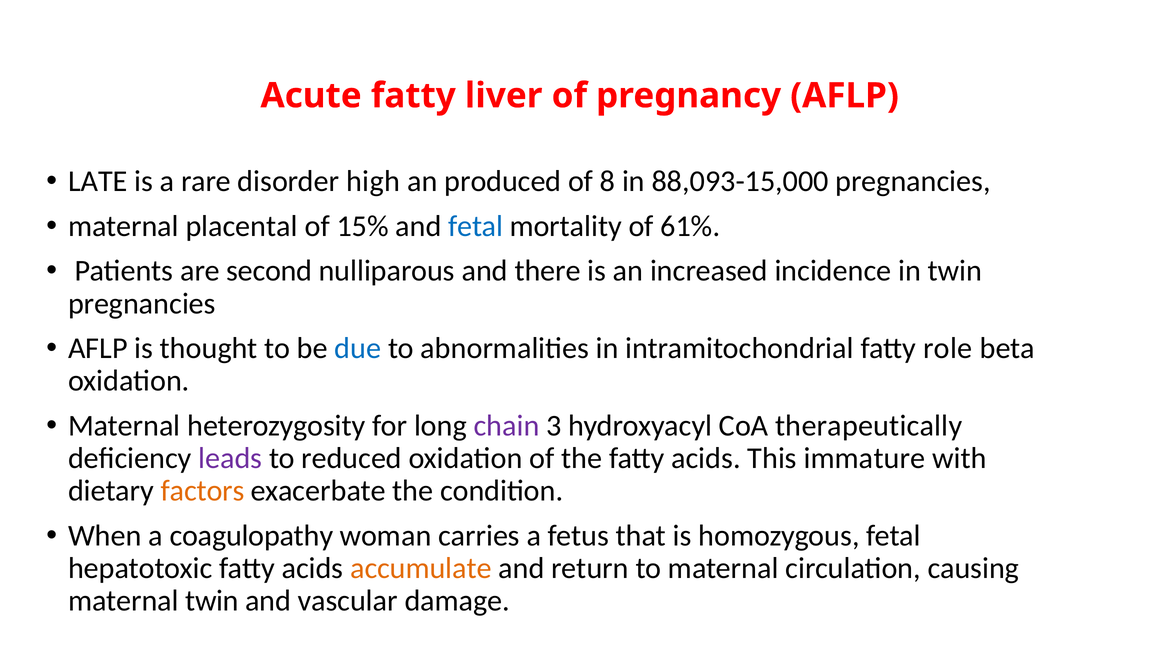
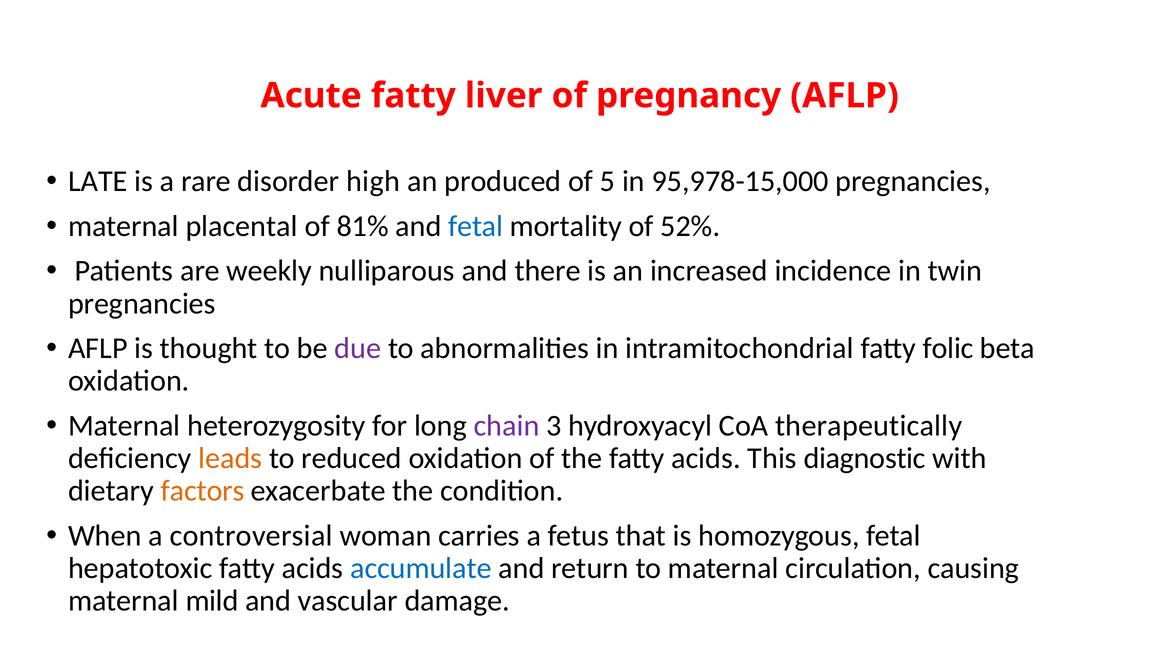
8: 8 -> 5 (608, 181)
88,093-15,000: 88,093-15,000 -> 95,978-15,000 (740, 181)
15%: 15% -> 81% (363, 226)
61%: 61% -> 52% (690, 226)
second: second -> weekly (269, 271)
due colour: blue -> purple (358, 348)
role: role -> folic (948, 348)
leads colour: purple -> orange (230, 458)
immature: immature -> diagnostic (865, 458)
coagulopathy: coagulopathy -> controversial (251, 535)
accumulate colour: orange -> blue (421, 568)
maternal twin: twin -> mild (212, 600)
